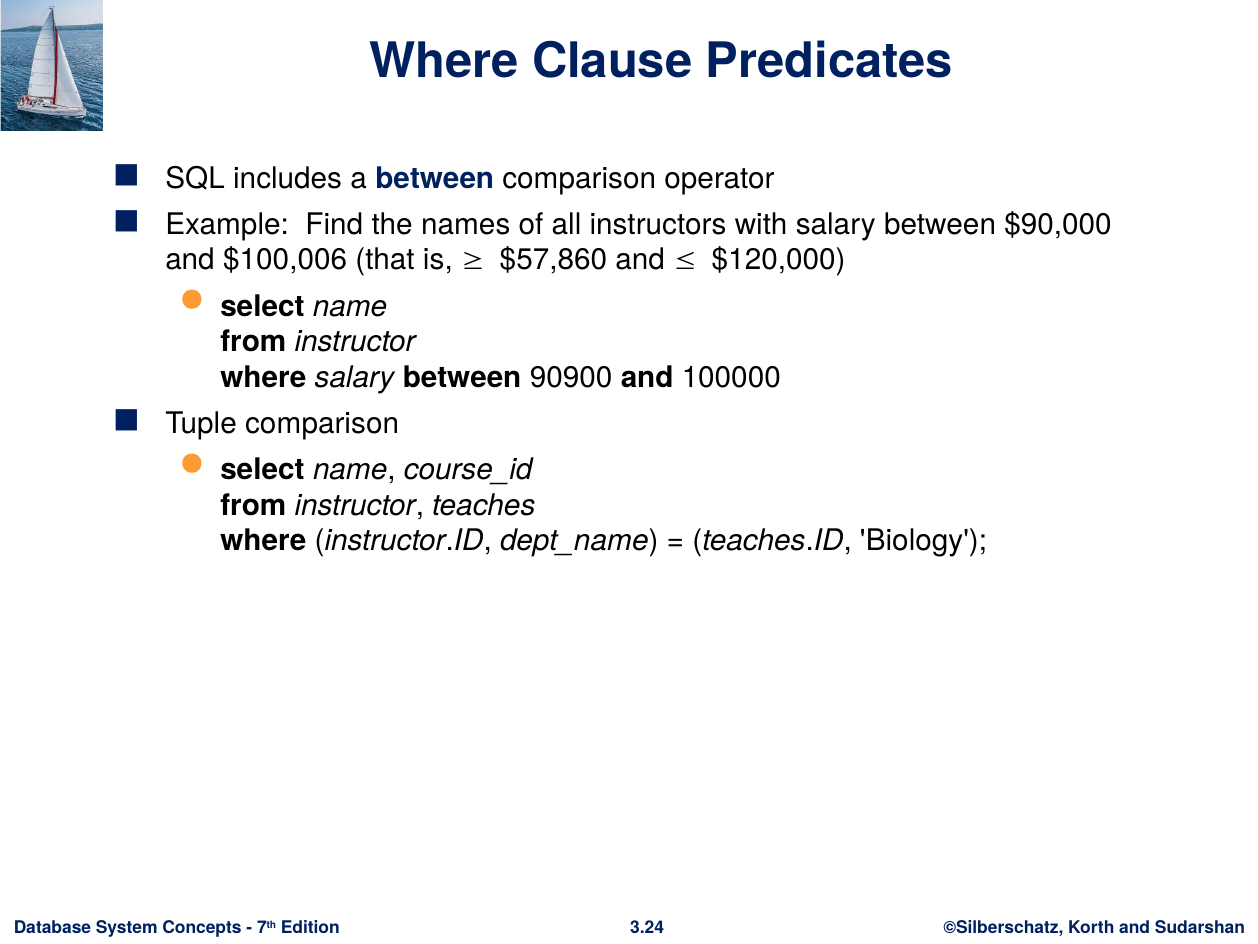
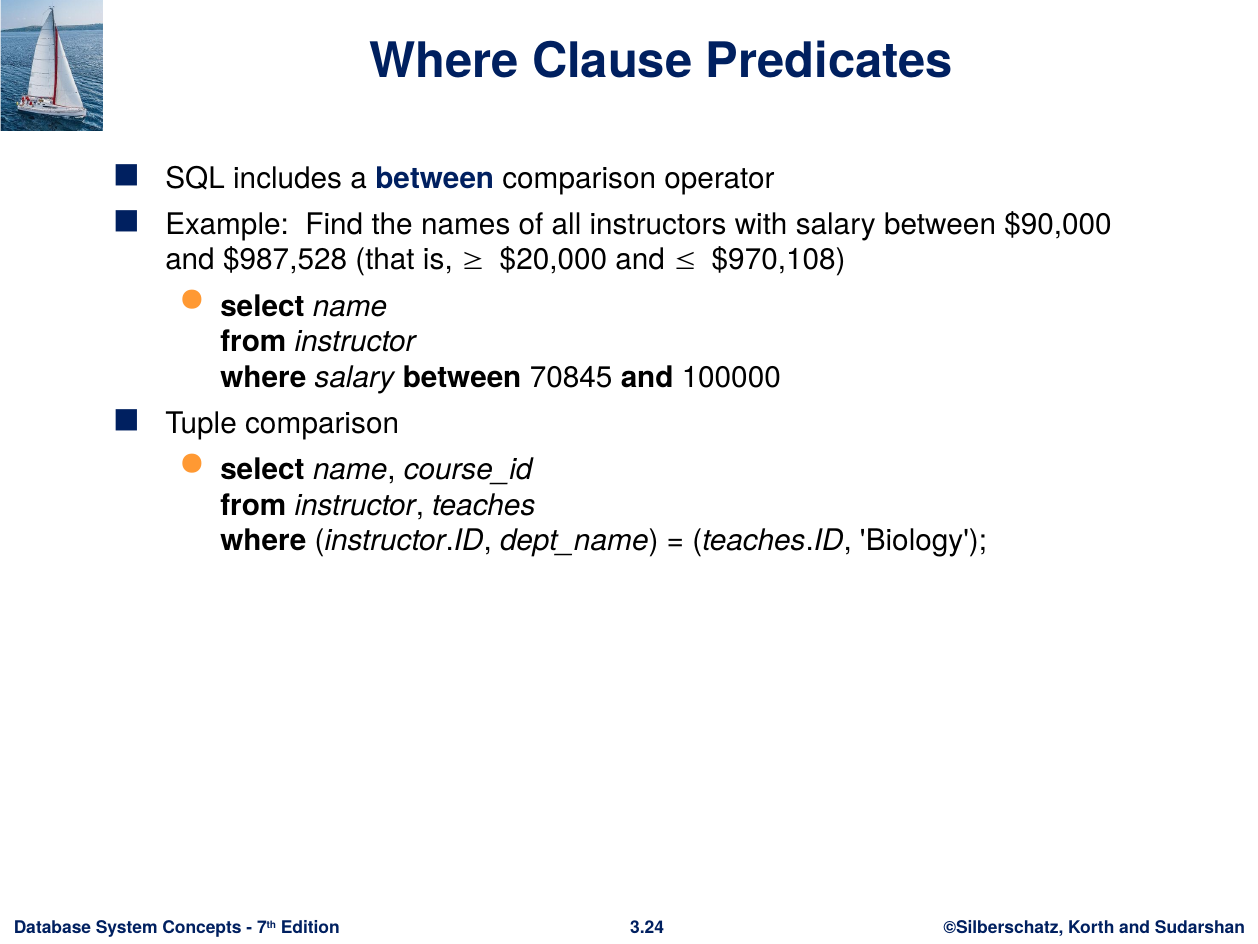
$100,006: $100,006 -> $987,528 (285, 260)
$57,860: $57,860 -> $20,000 (553, 260)
$120,000: $120,000 -> $970,108 (779, 260)
90900: 90900 -> 70845 (571, 377)
